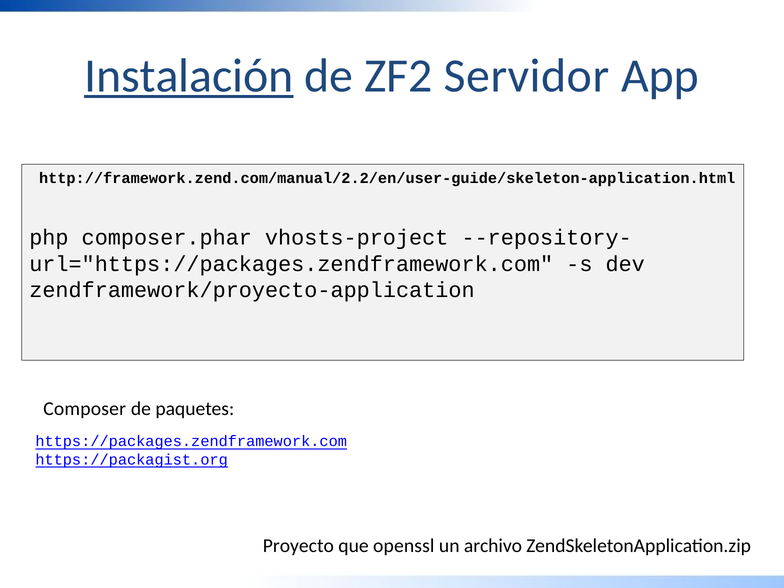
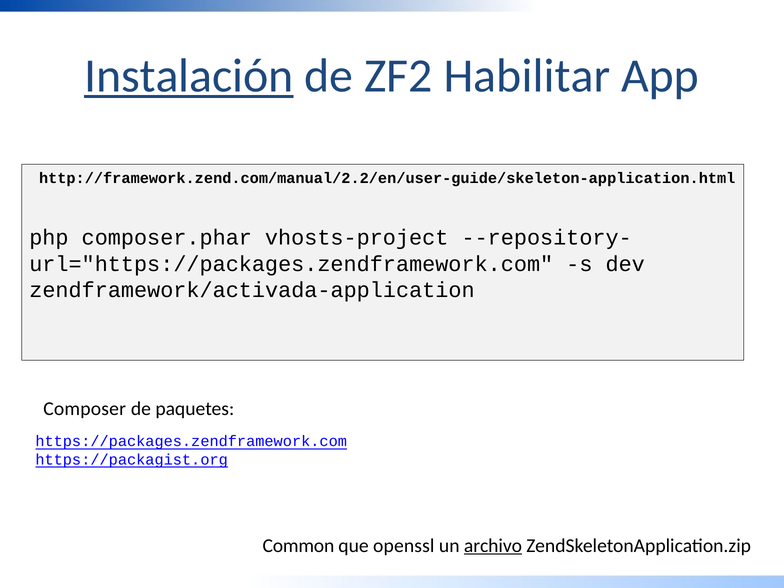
Servidor: Servidor -> Habilitar (527, 76)
zendframework/proyecto-application: zendframework/proyecto-application -> zendframework/activada-application (252, 290)
Proyecto: Proyecto -> Common (298, 546)
archivo underline: none -> present (493, 546)
